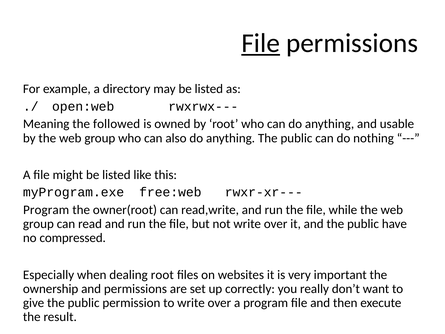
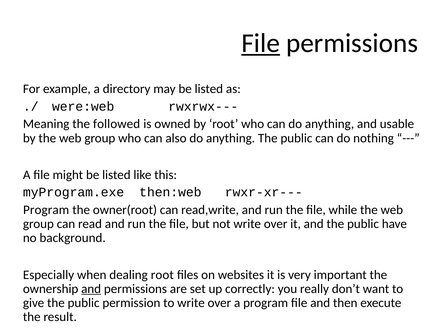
open:web: open:web -> were:web (83, 106)
free:web: free:web -> then:web (170, 192)
compressed: compressed -> background (73, 238)
and underline: none -> present (91, 289)
